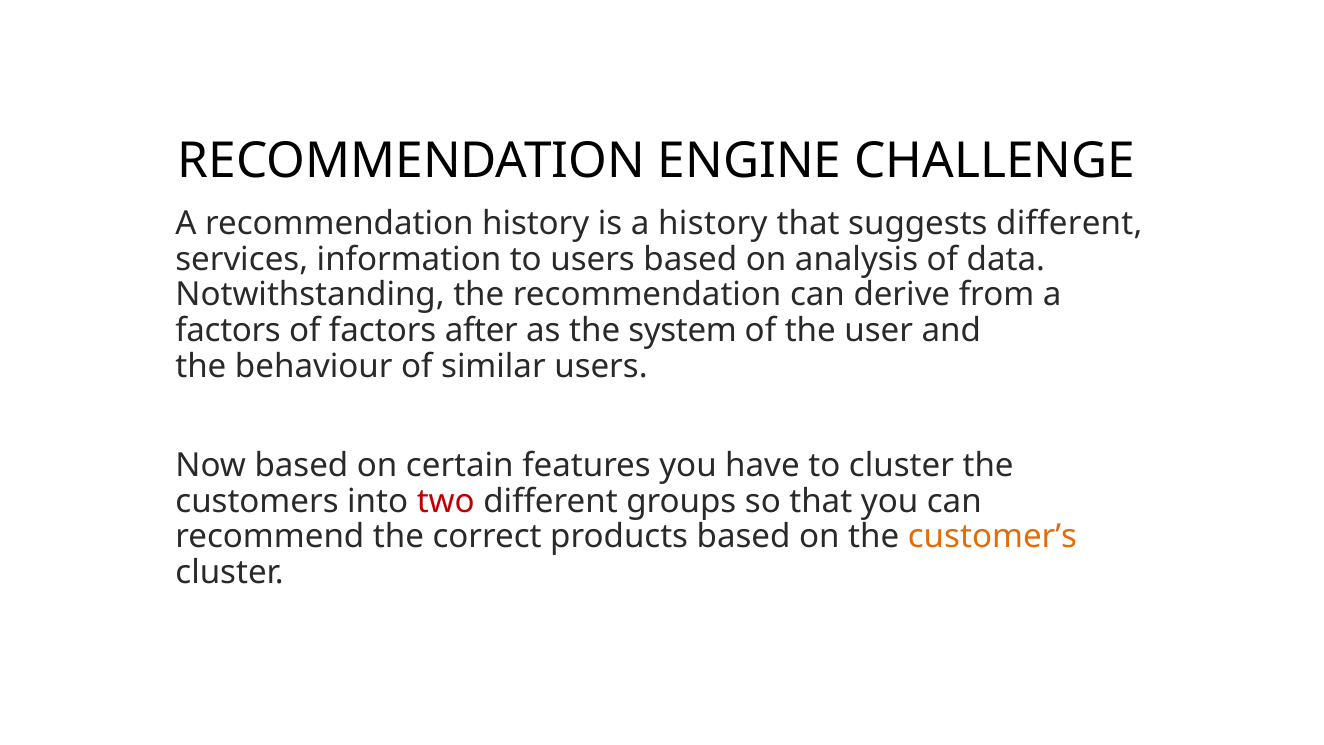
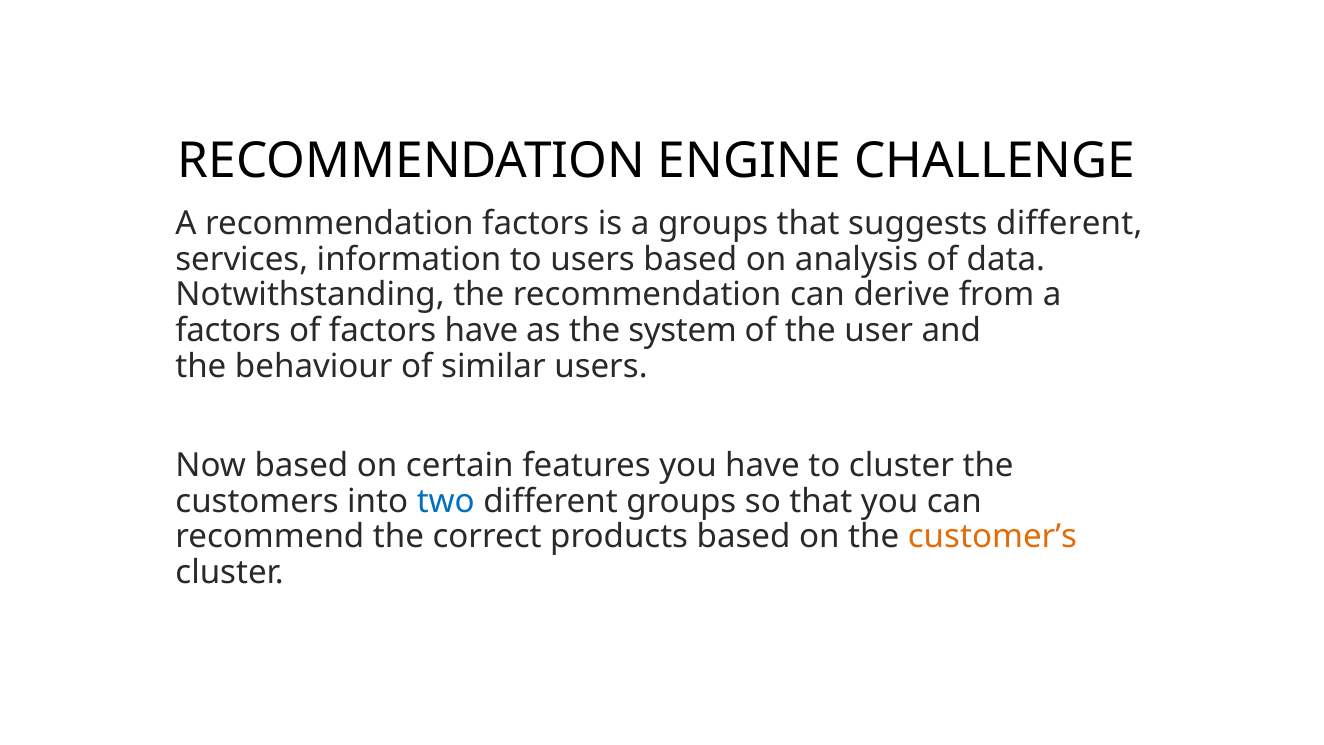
recommendation history: history -> factors (536, 223)
a history: history -> groups (713, 223)
factors after: after -> have (481, 331)
two colour: red -> blue (446, 501)
